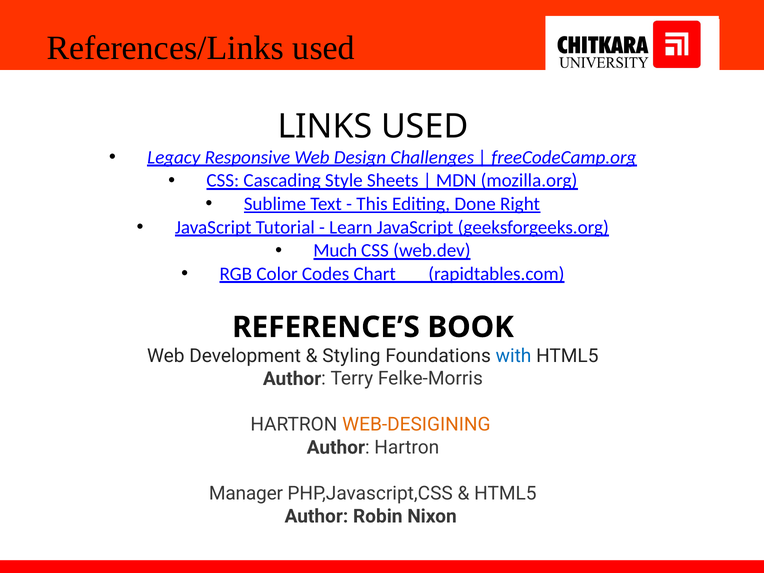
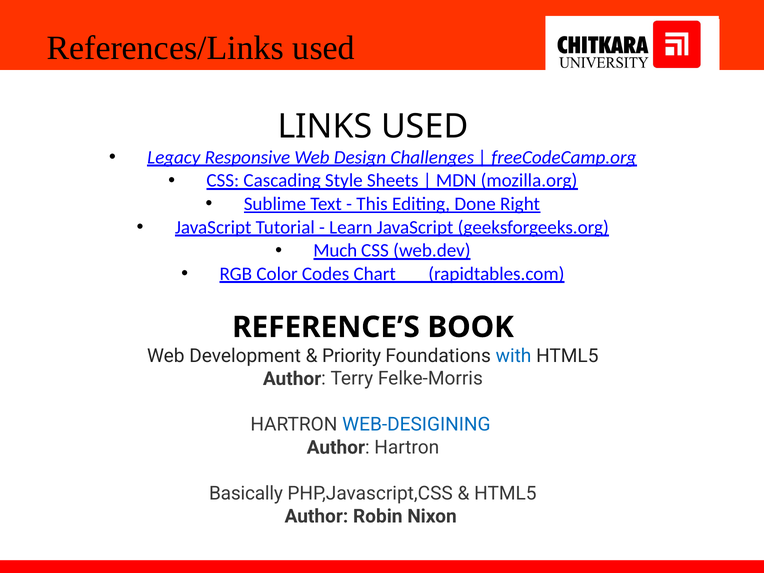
Styling: Styling -> Priority (352, 356)
WEB-DESIGINING colour: orange -> blue (416, 425)
Manager: Manager -> Basically (246, 493)
